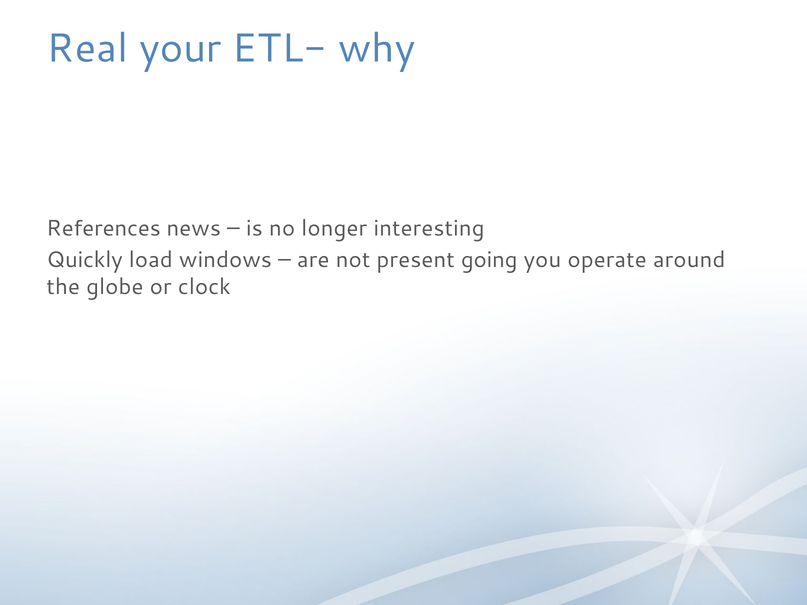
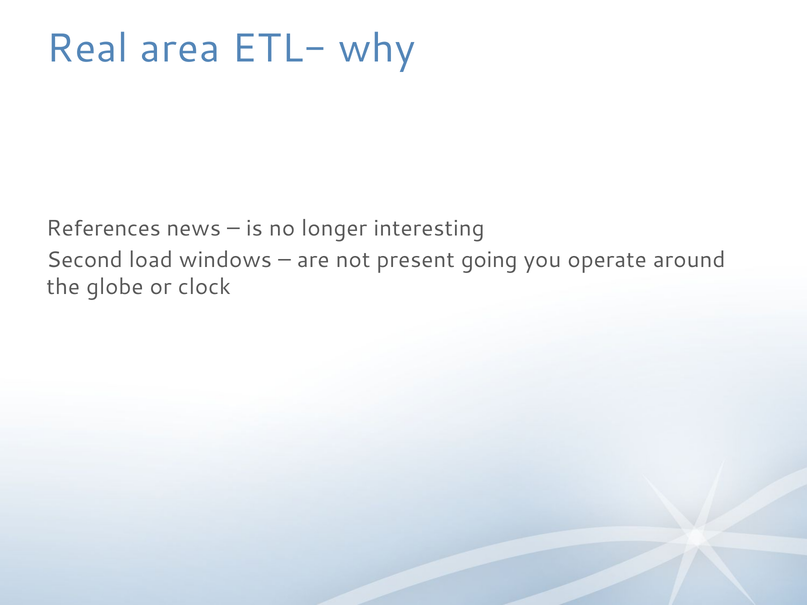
your: your -> area (180, 48)
Quickly: Quickly -> Second (85, 260)
